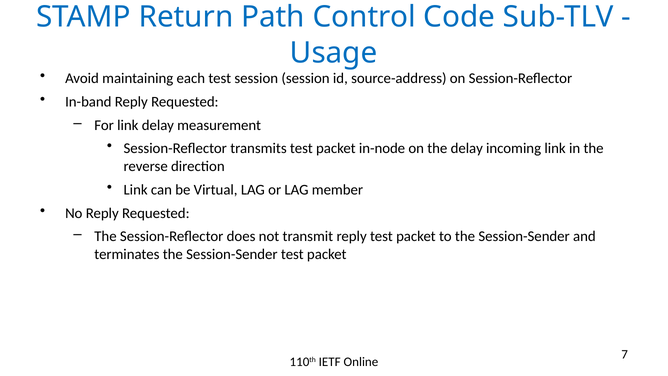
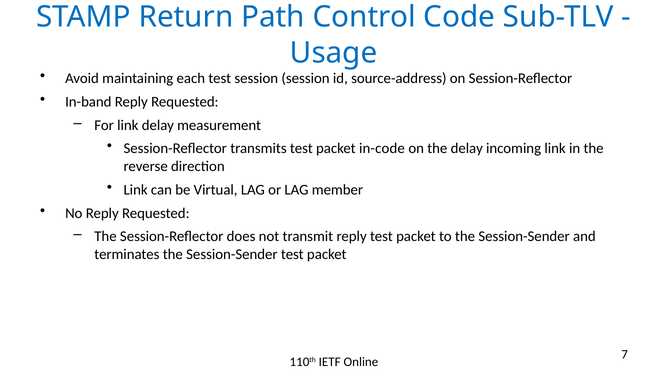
in-node: in-node -> in-code (382, 148)
